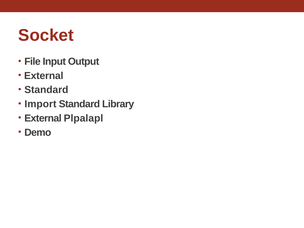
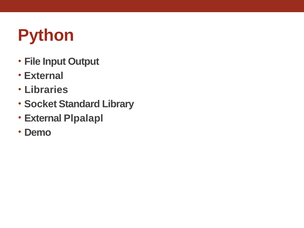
Socket: Socket -> Python (46, 35)
Standard: Standard -> Libraries (46, 90)
Import: Import -> Socket (41, 104)
